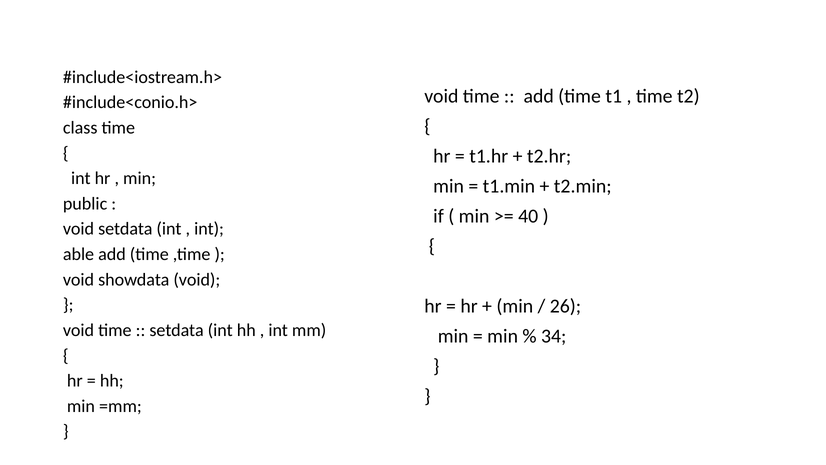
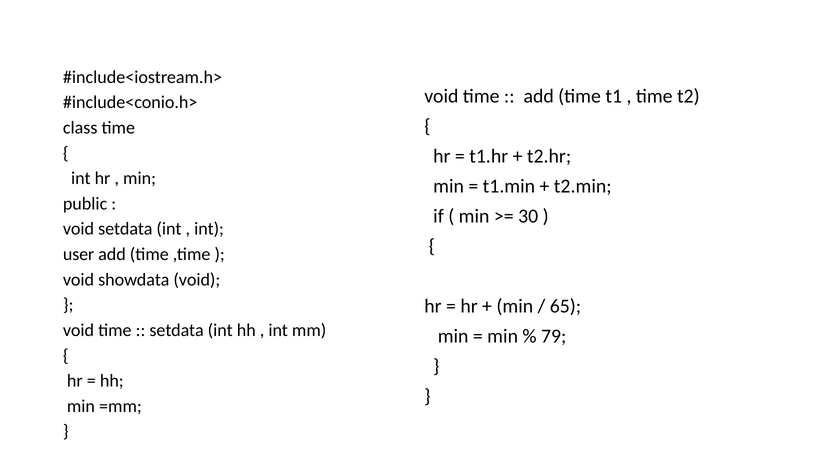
40: 40 -> 30 (528, 216)
able: able -> user (79, 254)
26: 26 -> 65 (565, 306)
34: 34 -> 79 (554, 336)
